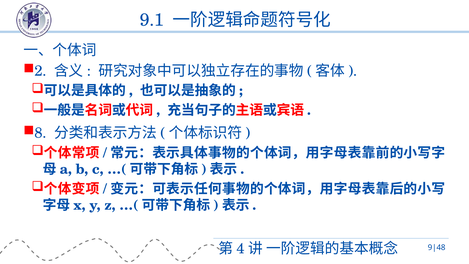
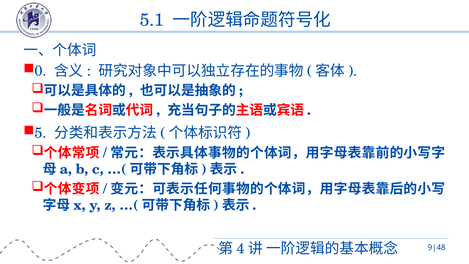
9.1: 9.1 -> 5.1 (152, 20)
2: 2 -> 0 (41, 71)
8: 8 -> 5 (41, 133)
